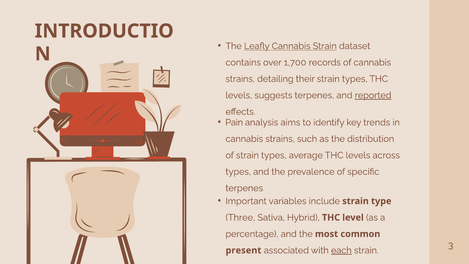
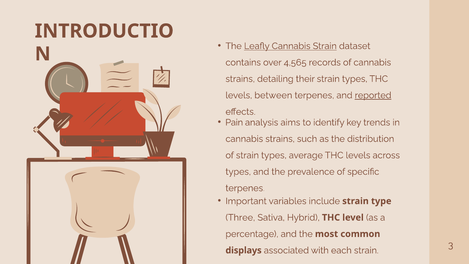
1,700: 1,700 -> 4,565 (295, 62)
suggests: suggests -> between (273, 95)
present: present -> displays (244, 250)
each underline: present -> none (341, 250)
